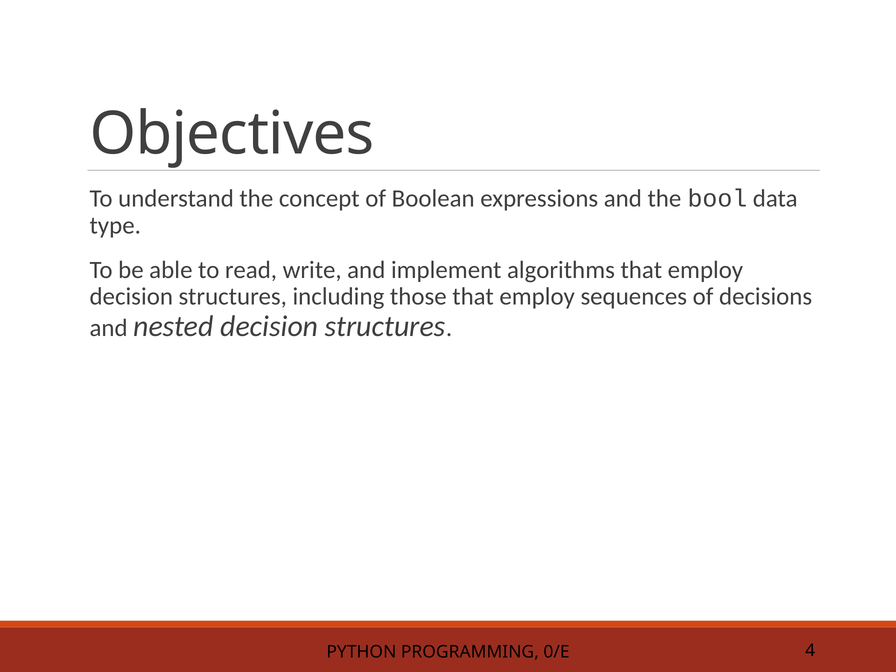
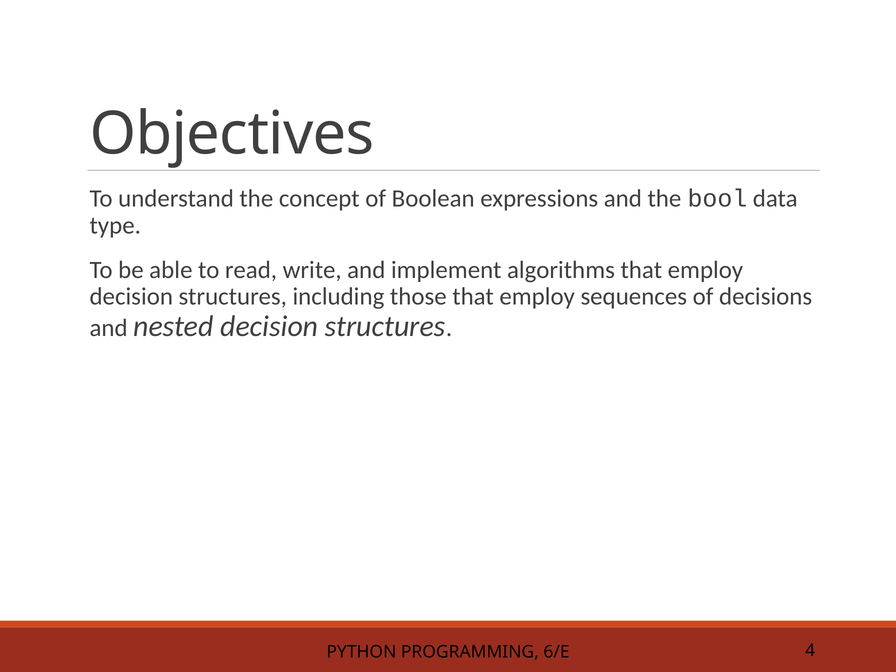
0/E: 0/E -> 6/E (556, 652)
